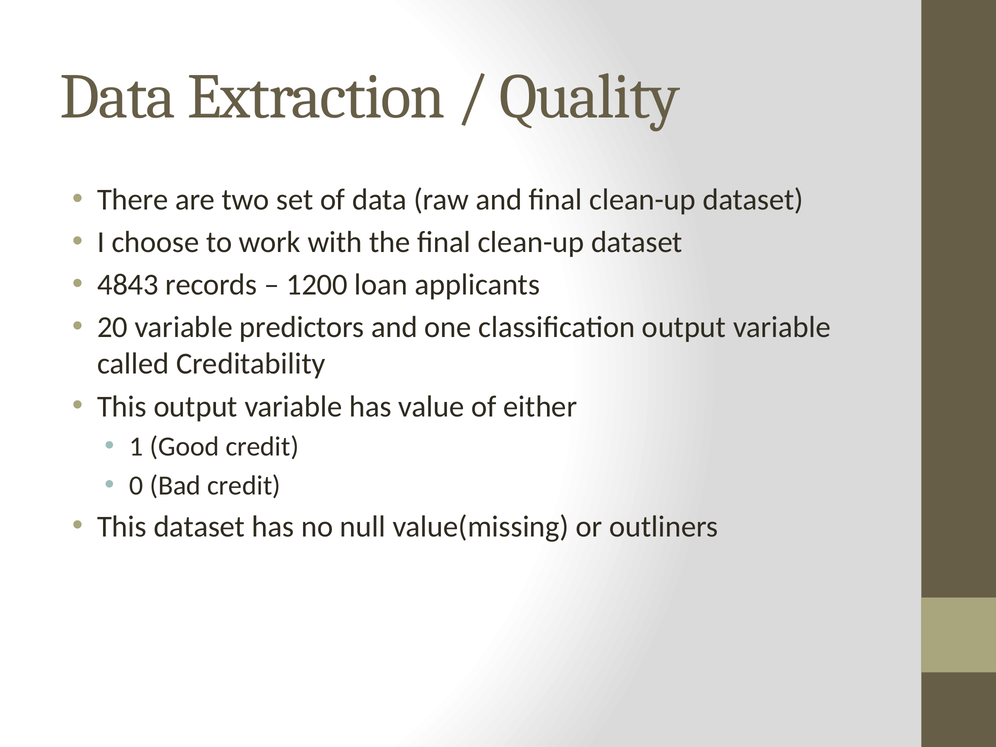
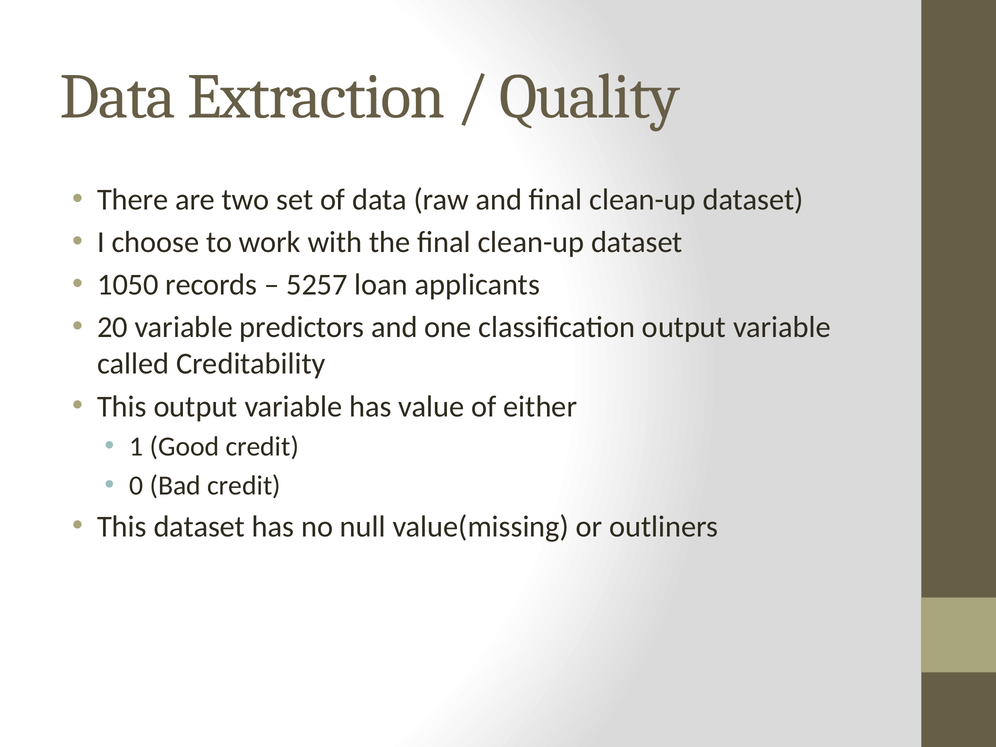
4843: 4843 -> 1050 (128, 285)
1200: 1200 -> 5257 (317, 285)
